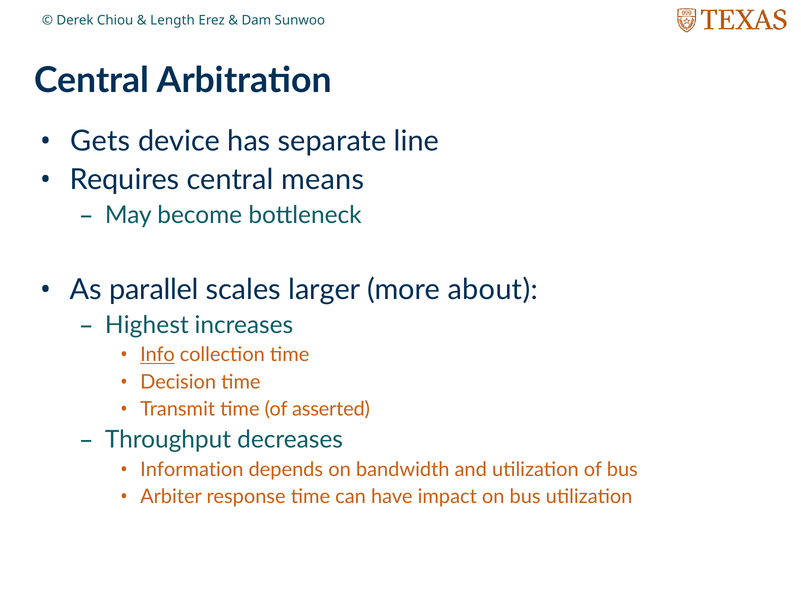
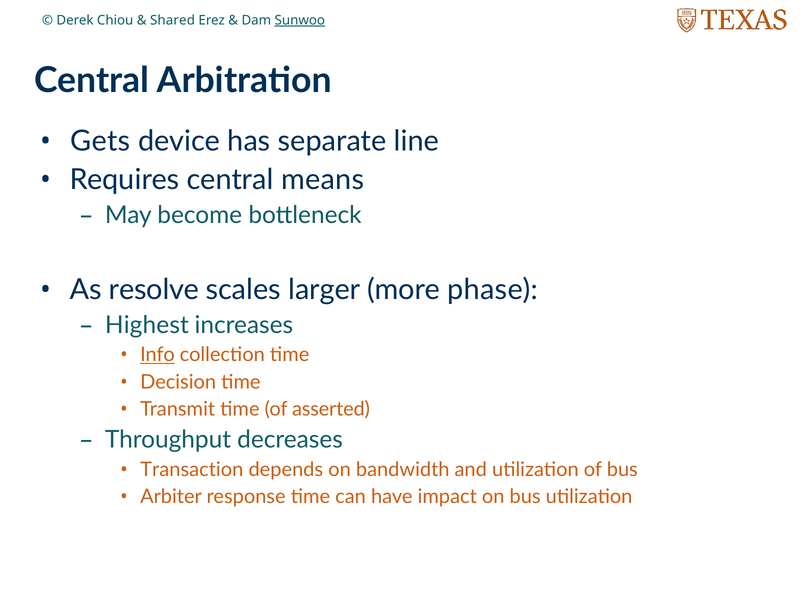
Length: Length -> Shared (172, 20)
Sunwoo underline: none -> present (300, 20)
parallel: parallel -> resolve (154, 289)
about: about -> phase (493, 289)
Information: Information -> Transaction (192, 469)
